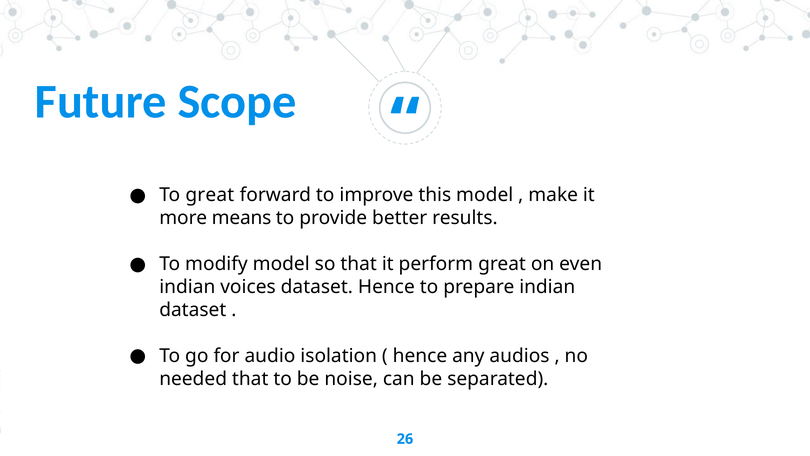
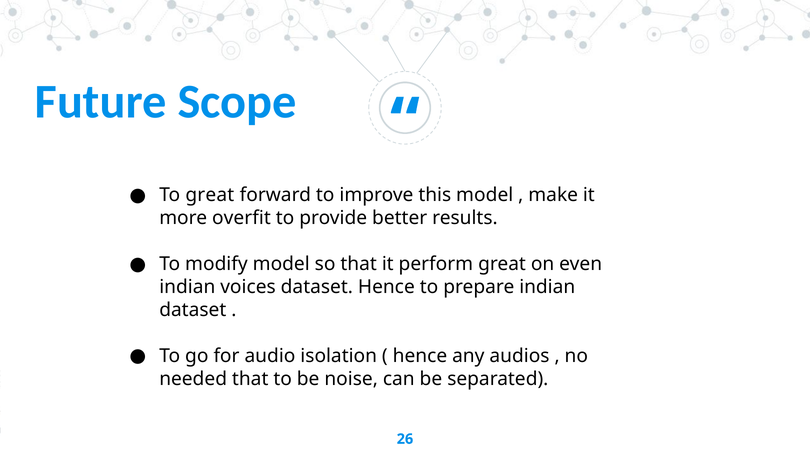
means: means -> overfit (241, 218)
